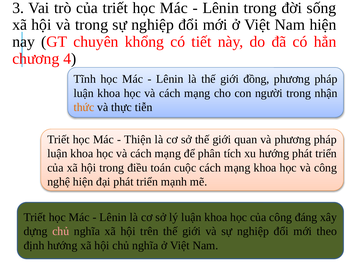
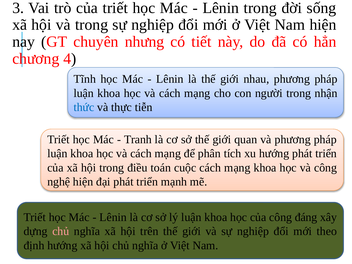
khổng: khổng -> nhưng (145, 42)
đồng: đồng -> nhau (256, 79)
thức colour: orange -> blue (84, 107)
Thiện: Thiện -> Tranh (138, 140)
